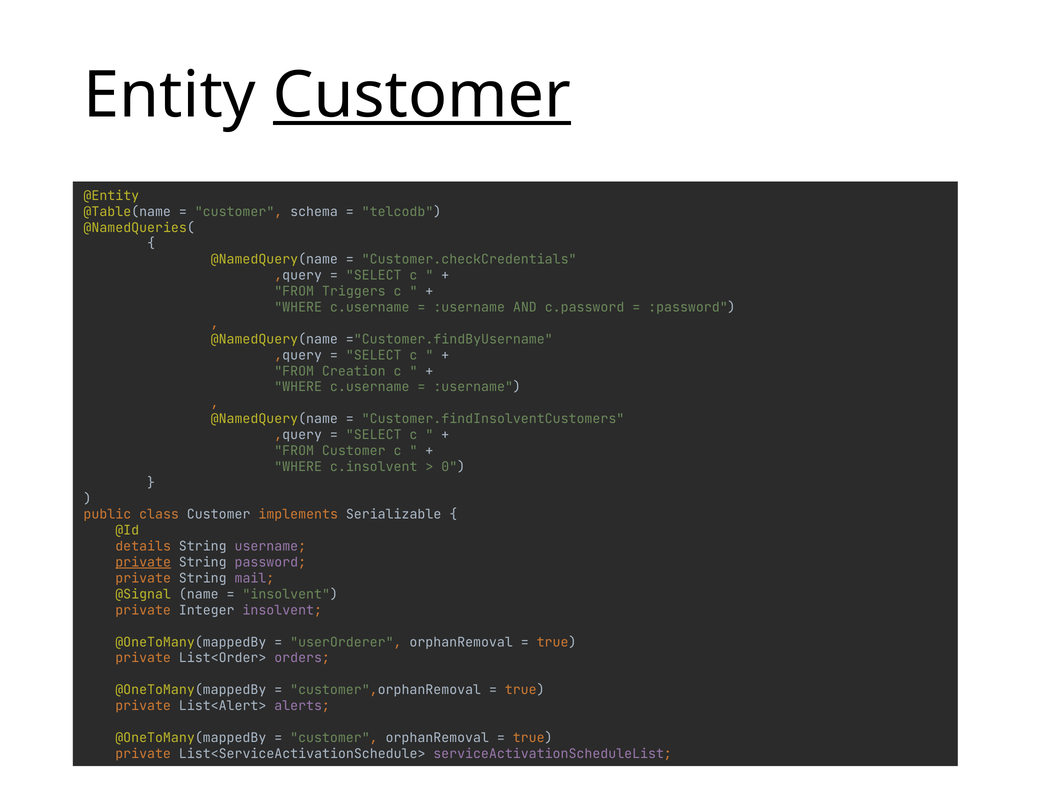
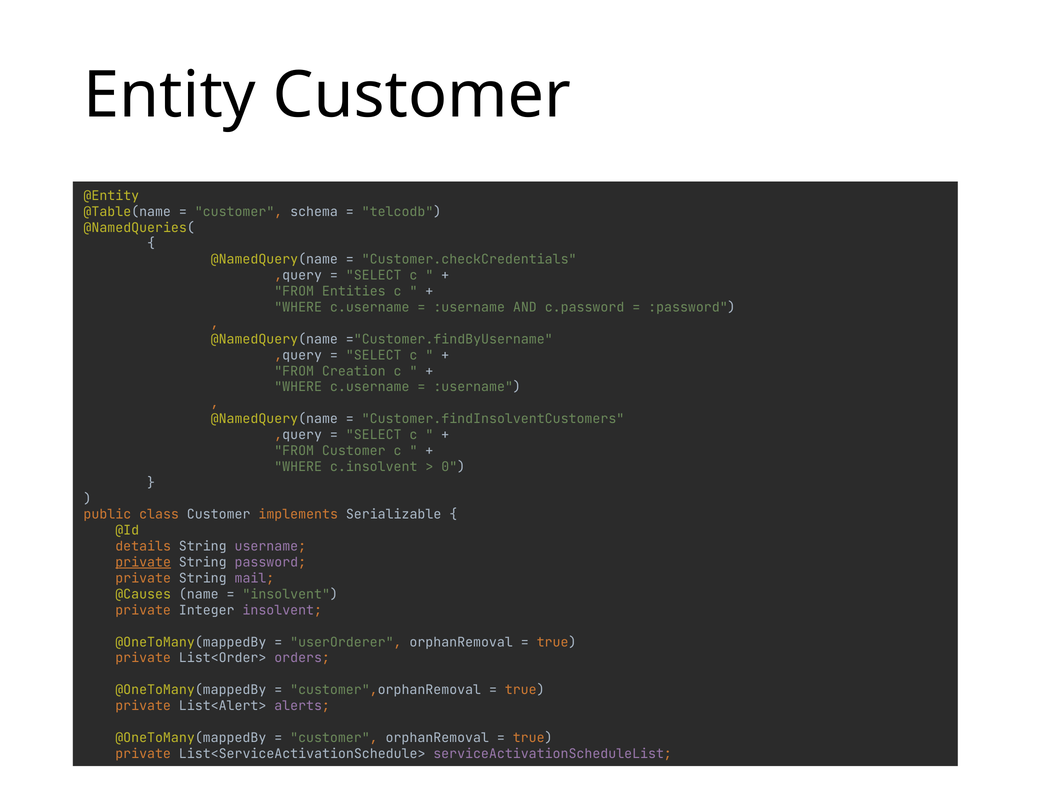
Customer underline: present -> none (422, 95)
Triggers: Triggers -> Entities (354, 291)
@Signal: @Signal -> @Causes (143, 594)
